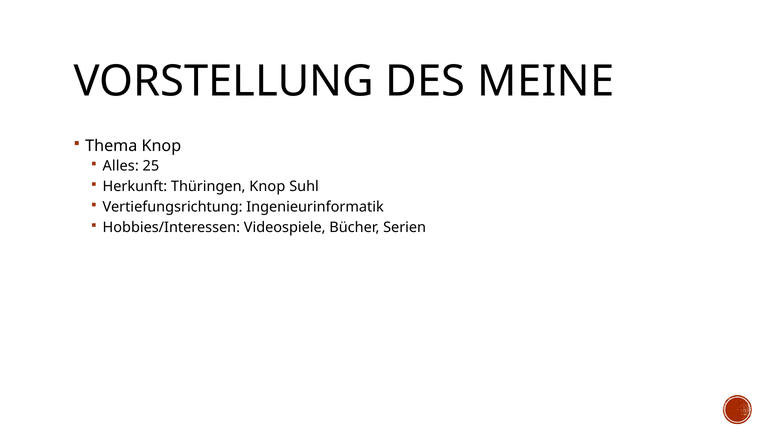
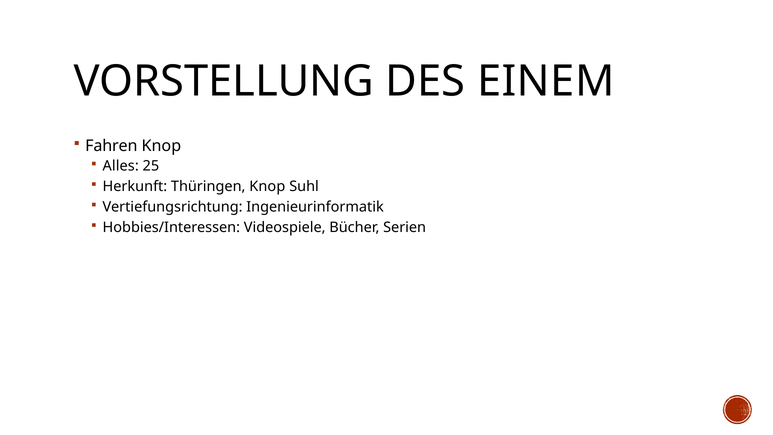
MEINE: MEINE -> EINEM (546, 81)
Thema: Thema -> Fahren (111, 146)
